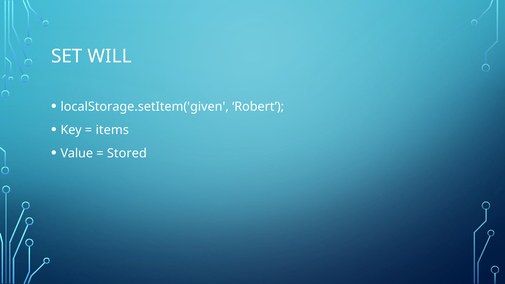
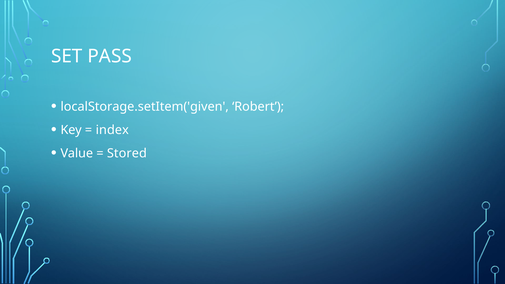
WILL: WILL -> PASS (110, 56)
items: items -> index (112, 130)
